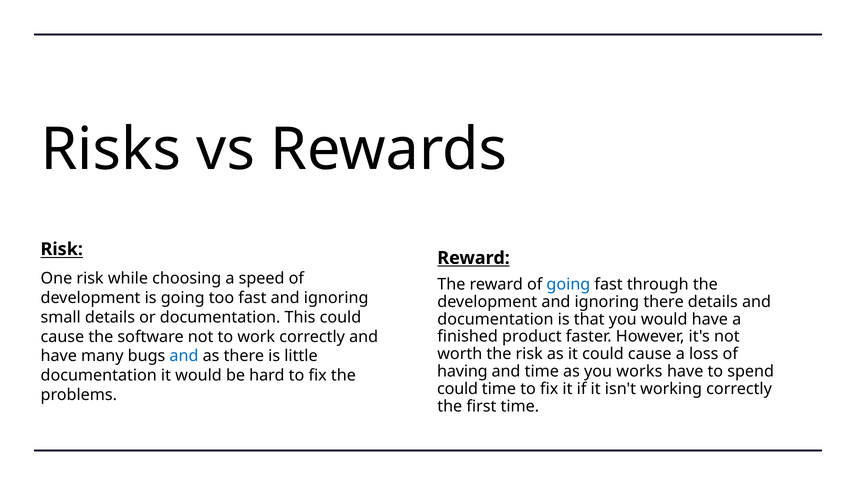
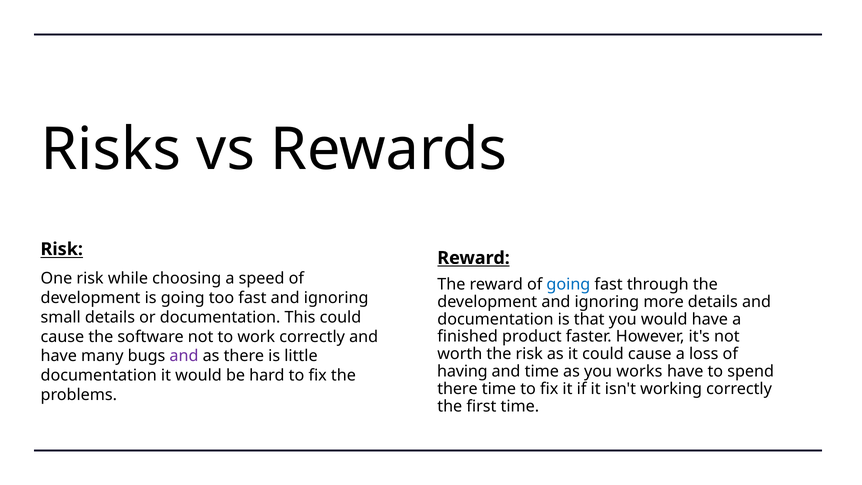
ignoring there: there -> more (664, 302)
and colour: blue -> purple (184, 356)
could: could -> there (458, 389)
